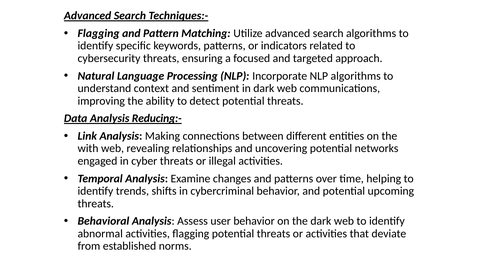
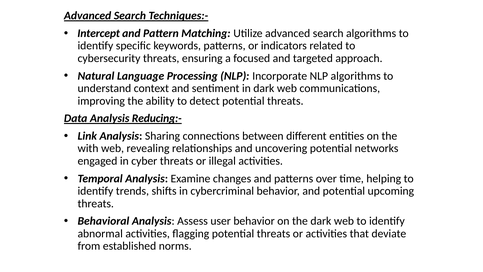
Flagging: Flagging -> Intercept (99, 33)
Making: Making -> Sharing (163, 136)
